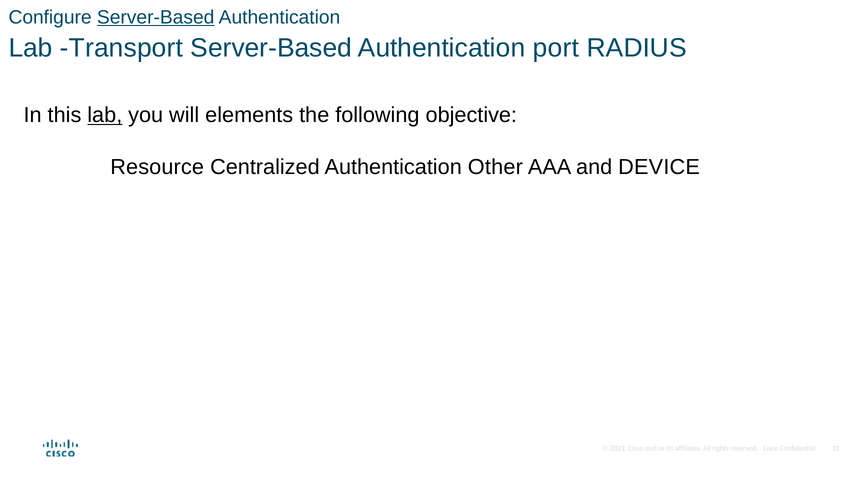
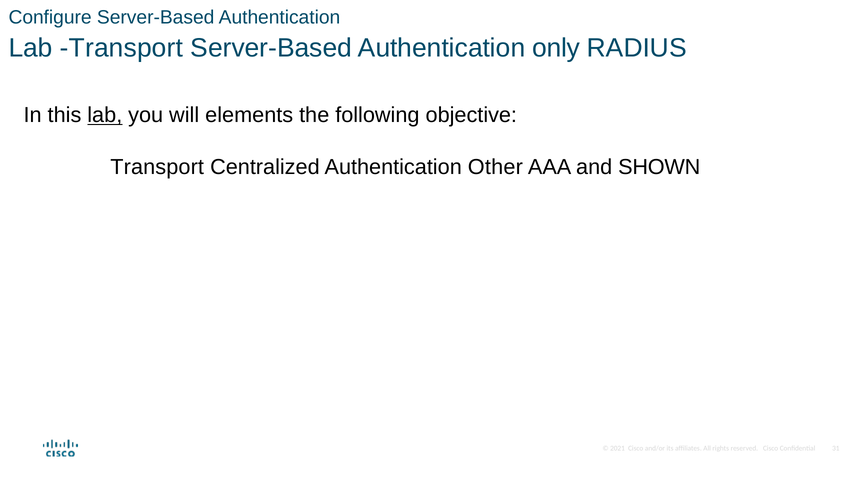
Server-Based underline: present -> none (156, 17)
port: port -> only (556, 48)
Resource: Resource -> Transport (157, 167)
DEVICE: DEVICE -> SHOWN (659, 167)
